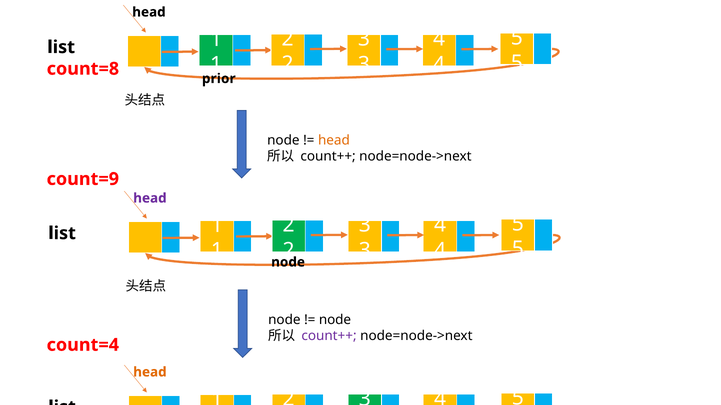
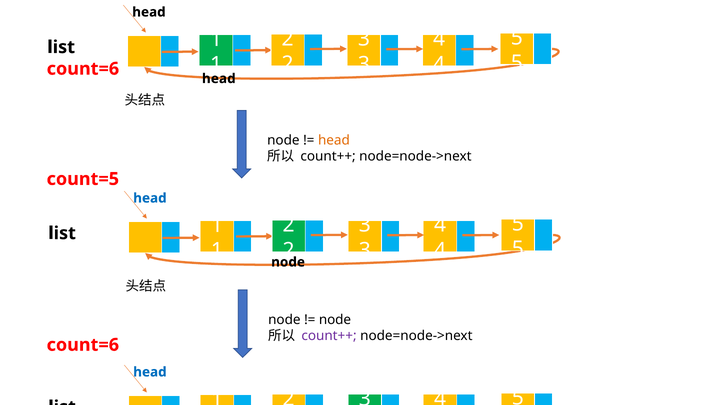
count=8: count=8 -> count=6 (83, 69)
prior: prior -> head (219, 79)
count=9: count=9 -> count=5 (83, 179)
head colour: purple -> blue (150, 198)
count=4: count=4 -> count=6 (83, 345)
head colour: orange -> blue (150, 373)
